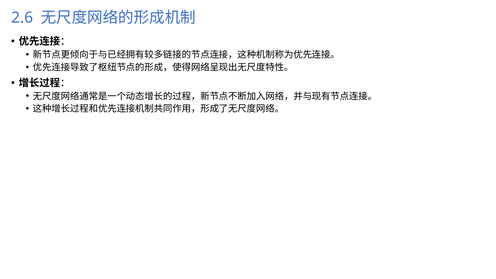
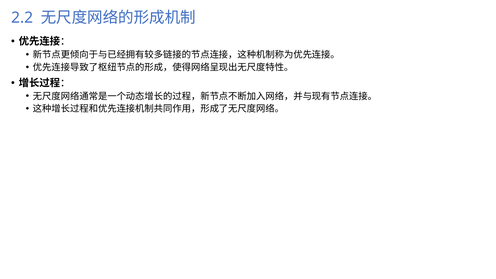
2.6: 2.6 -> 2.2 (22, 18)
